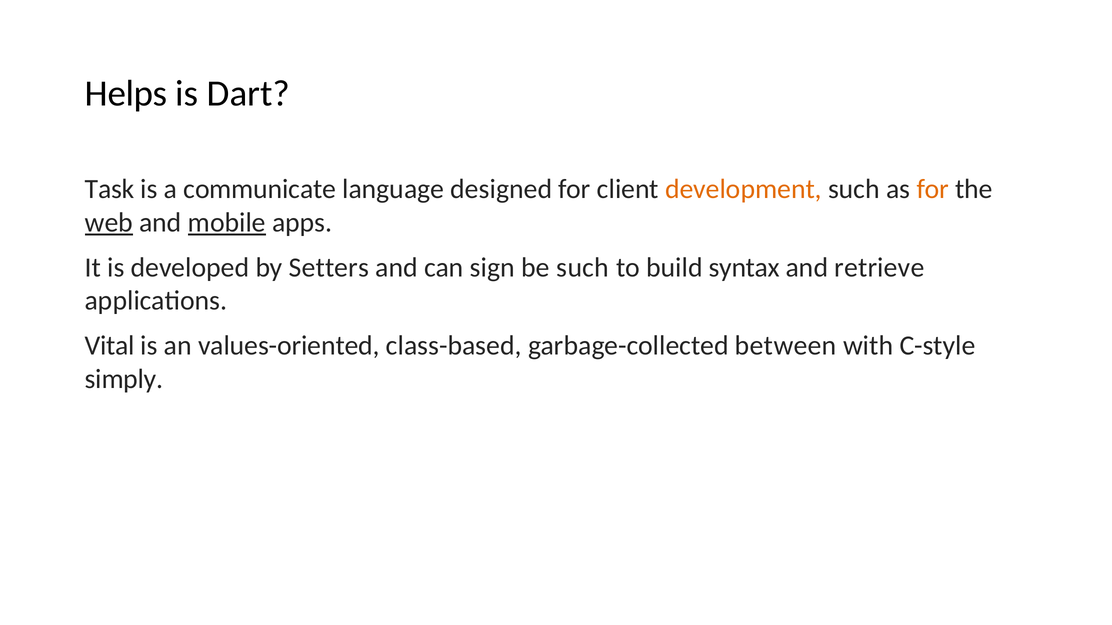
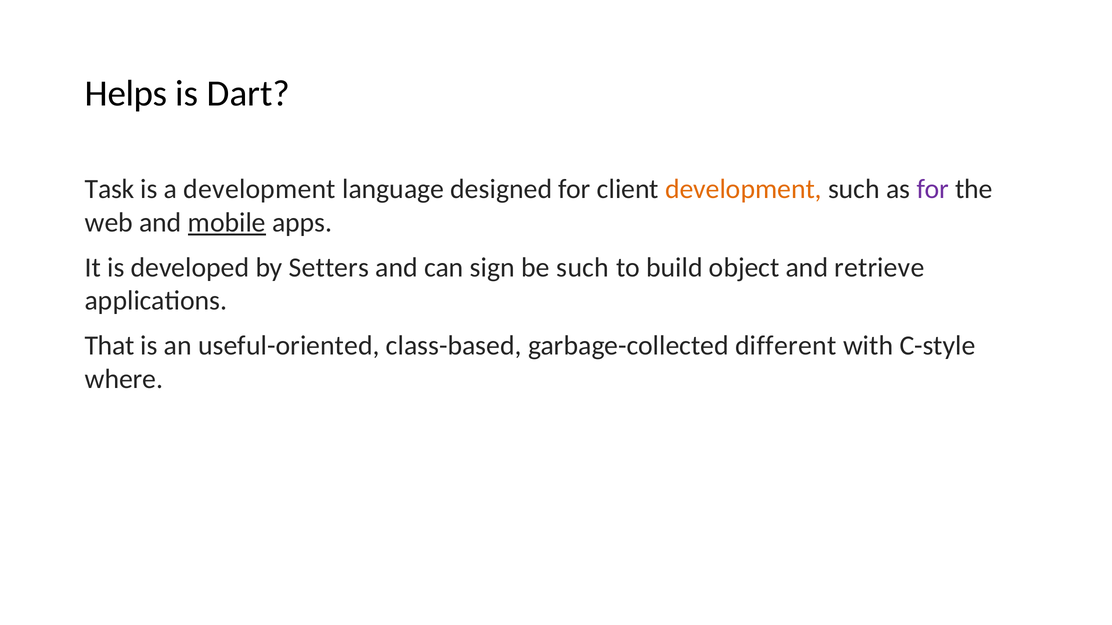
a communicate: communicate -> development (260, 189)
for colour: orange -> purple (933, 189)
web underline: present -> none (109, 223)
syntax: syntax -> object (744, 268)
Vital: Vital -> That (110, 346)
values-oriented: values-oriented -> useful-oriented (289, 346)
between: between -> different (786, 346)
simply: simply -> where (124, 379)
